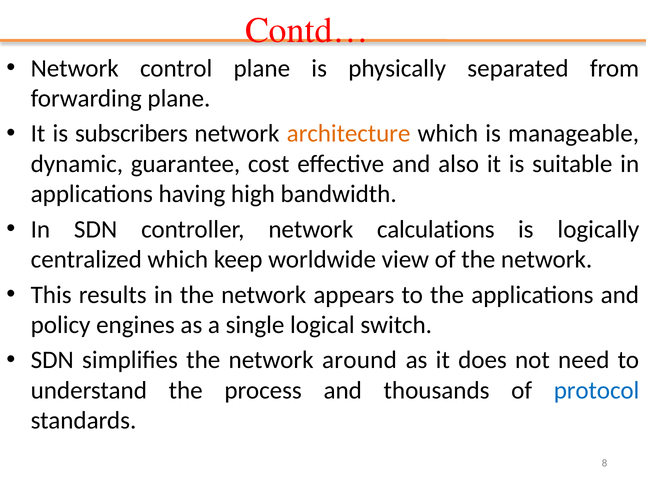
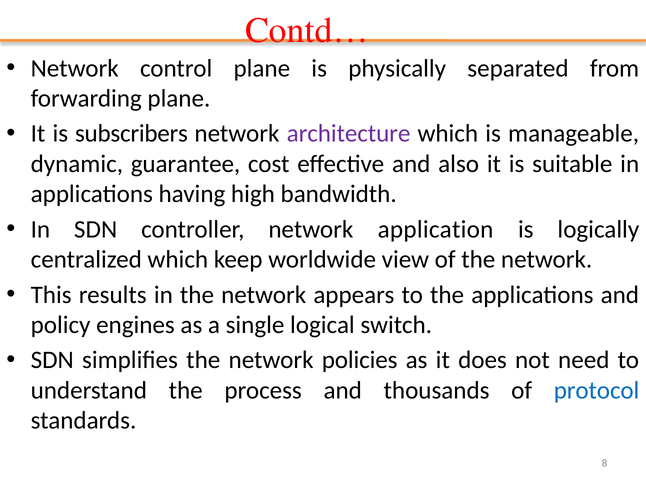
architecture colour: orange -> purple (349, 134)
calculations: calculations -> application (436, 229)
around: around -> policies (360, 360)
